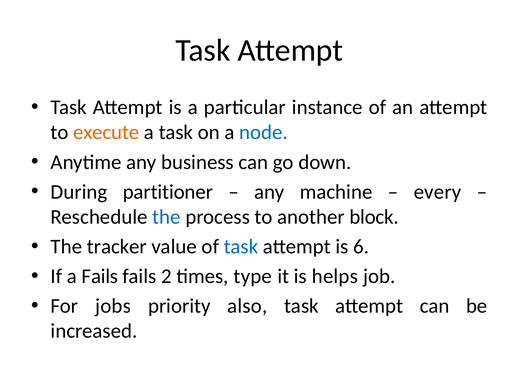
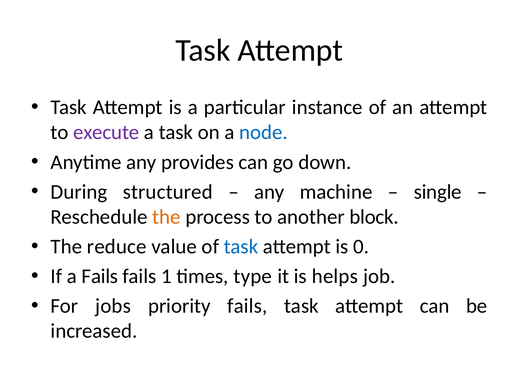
execute colour: orange -> purple (106, 133)
business: business -> provides (197, 162)
partitioner: partitioner -> structured (168, 192)
every: every -> single (438, 192)
the colour: blue -> orange (166, 217)
tracker: tracker -> reduce (117, 247)
6: 6 -> 0 (361, 247)
2: 2 -> 1 (166, 276)
priority also: also -> fails (247, 306)
